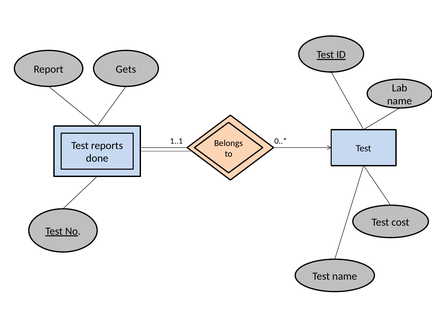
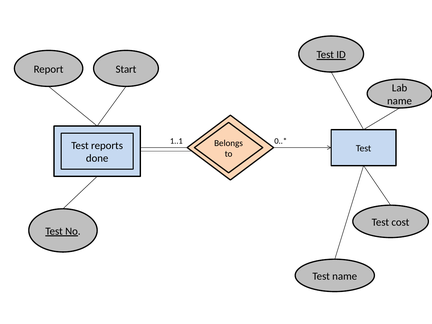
Gets: Gets -> Start (126, 69)
